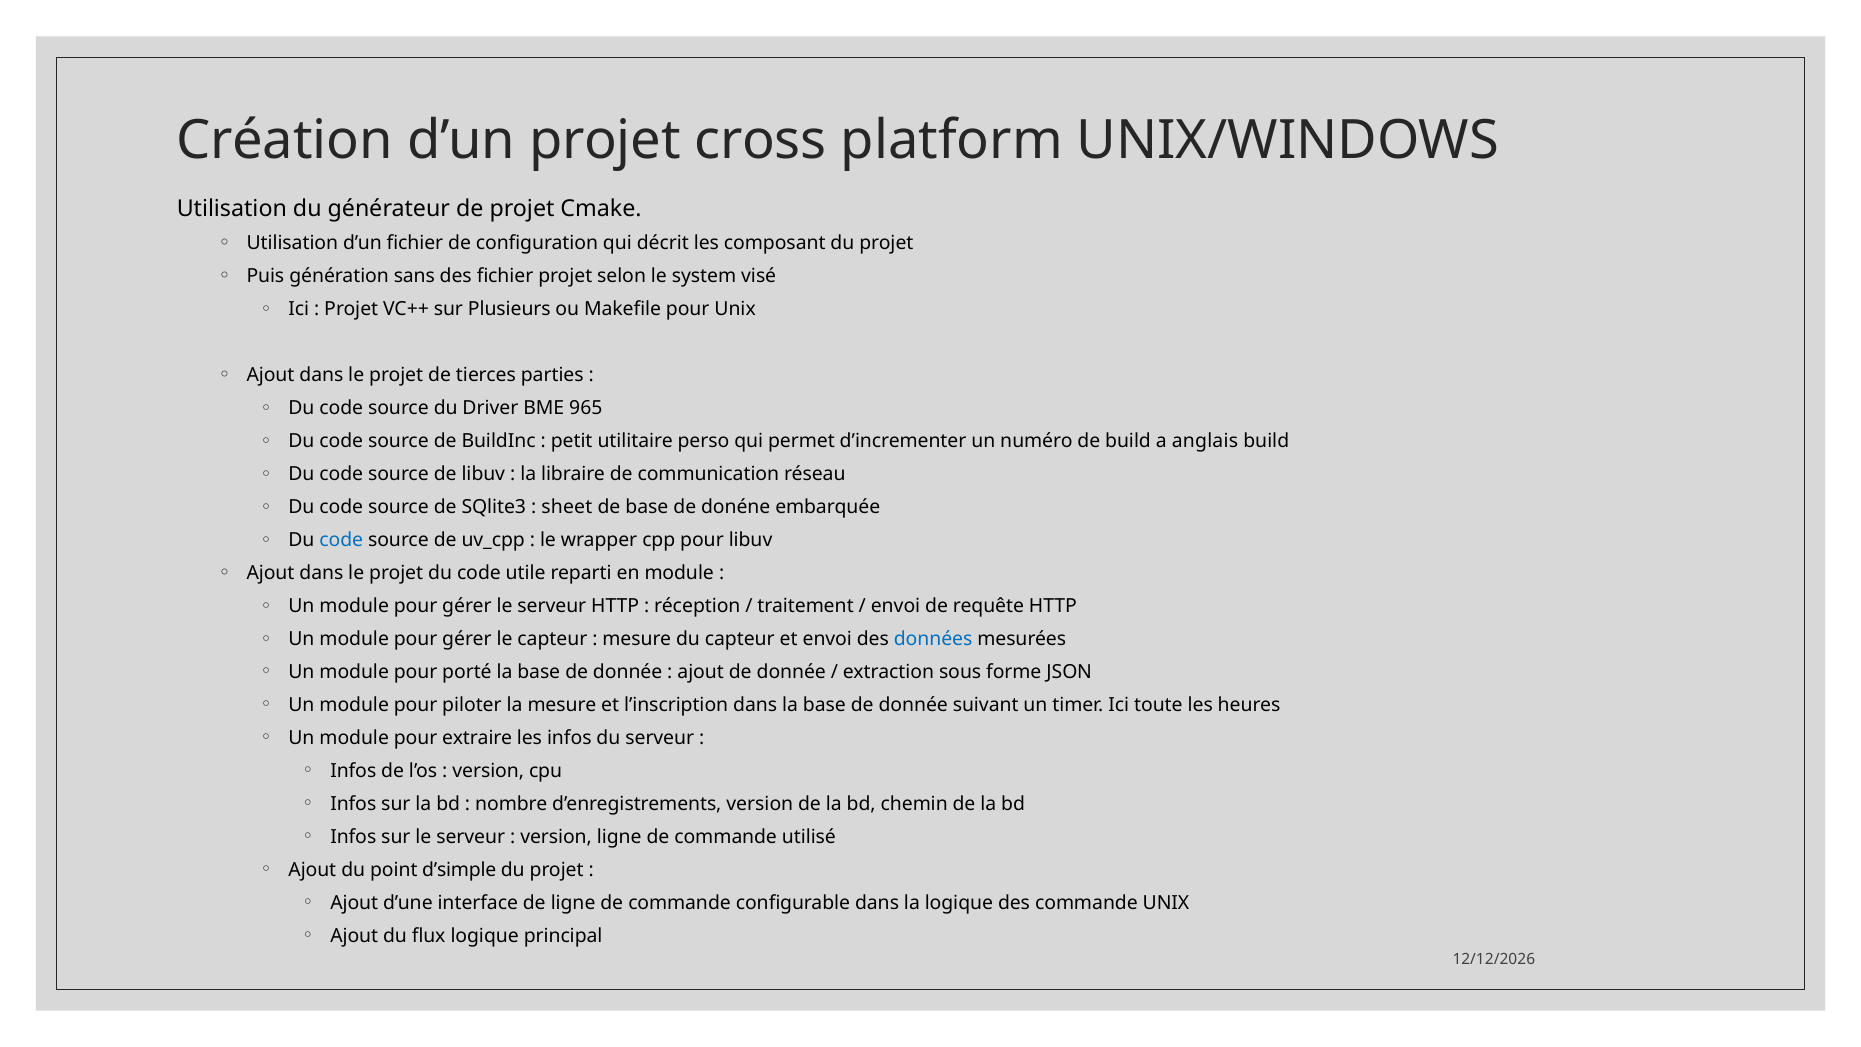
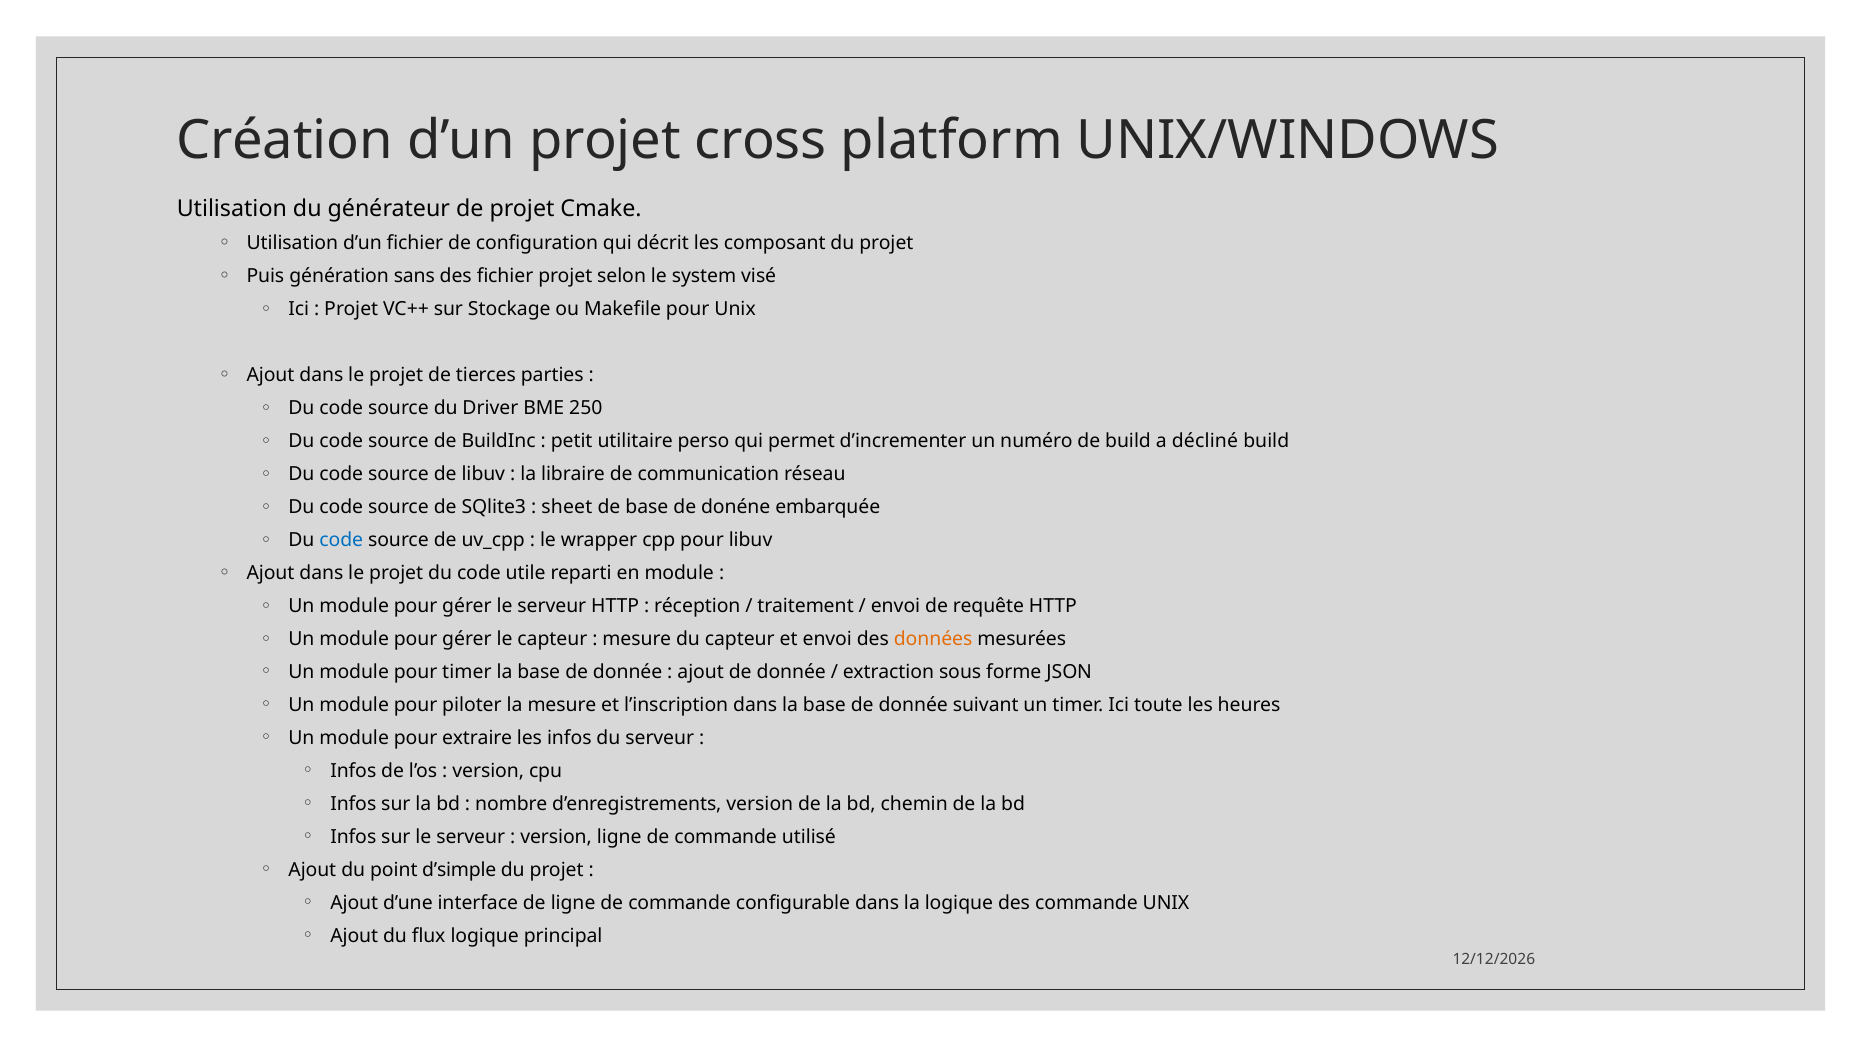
Plusieurs: Plusieurs -> Stockage (509, 309)
965: 965 -> 250 (586, 408)
anglais: anglais -> décliné (1205, 441)
données colour: blue -> orange (933, 639)
pour porté: porté -> timer (467, 672)
